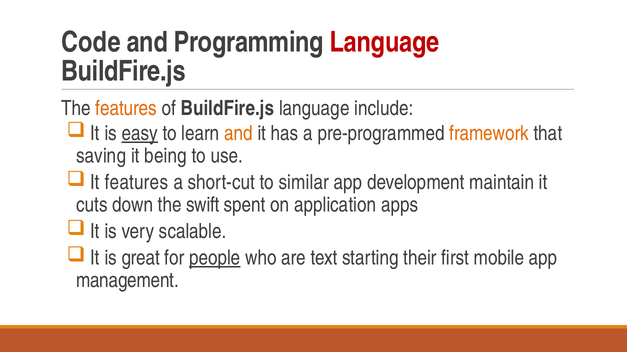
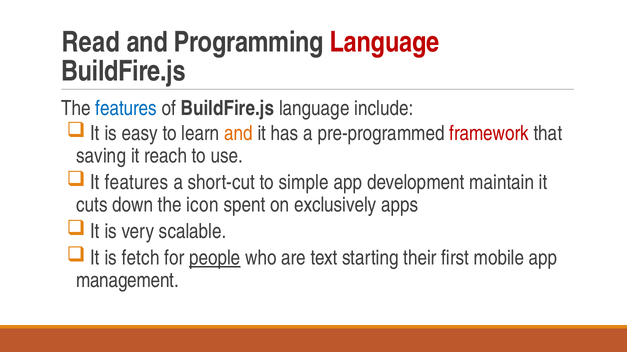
Code: Code -> Read (91, 42)
features colour: orange -> blue (126, 108)
easy underline: present -> none (140, 134)
framework colour: orange -> red (489, 134)
being: being -> reach (166, 156)
similar: similar -> simple (304, 183)
swift: swift -> icon (203, 205)
application: application -> exclusively (335, 205)
great: great -> fetch (141, 258)
